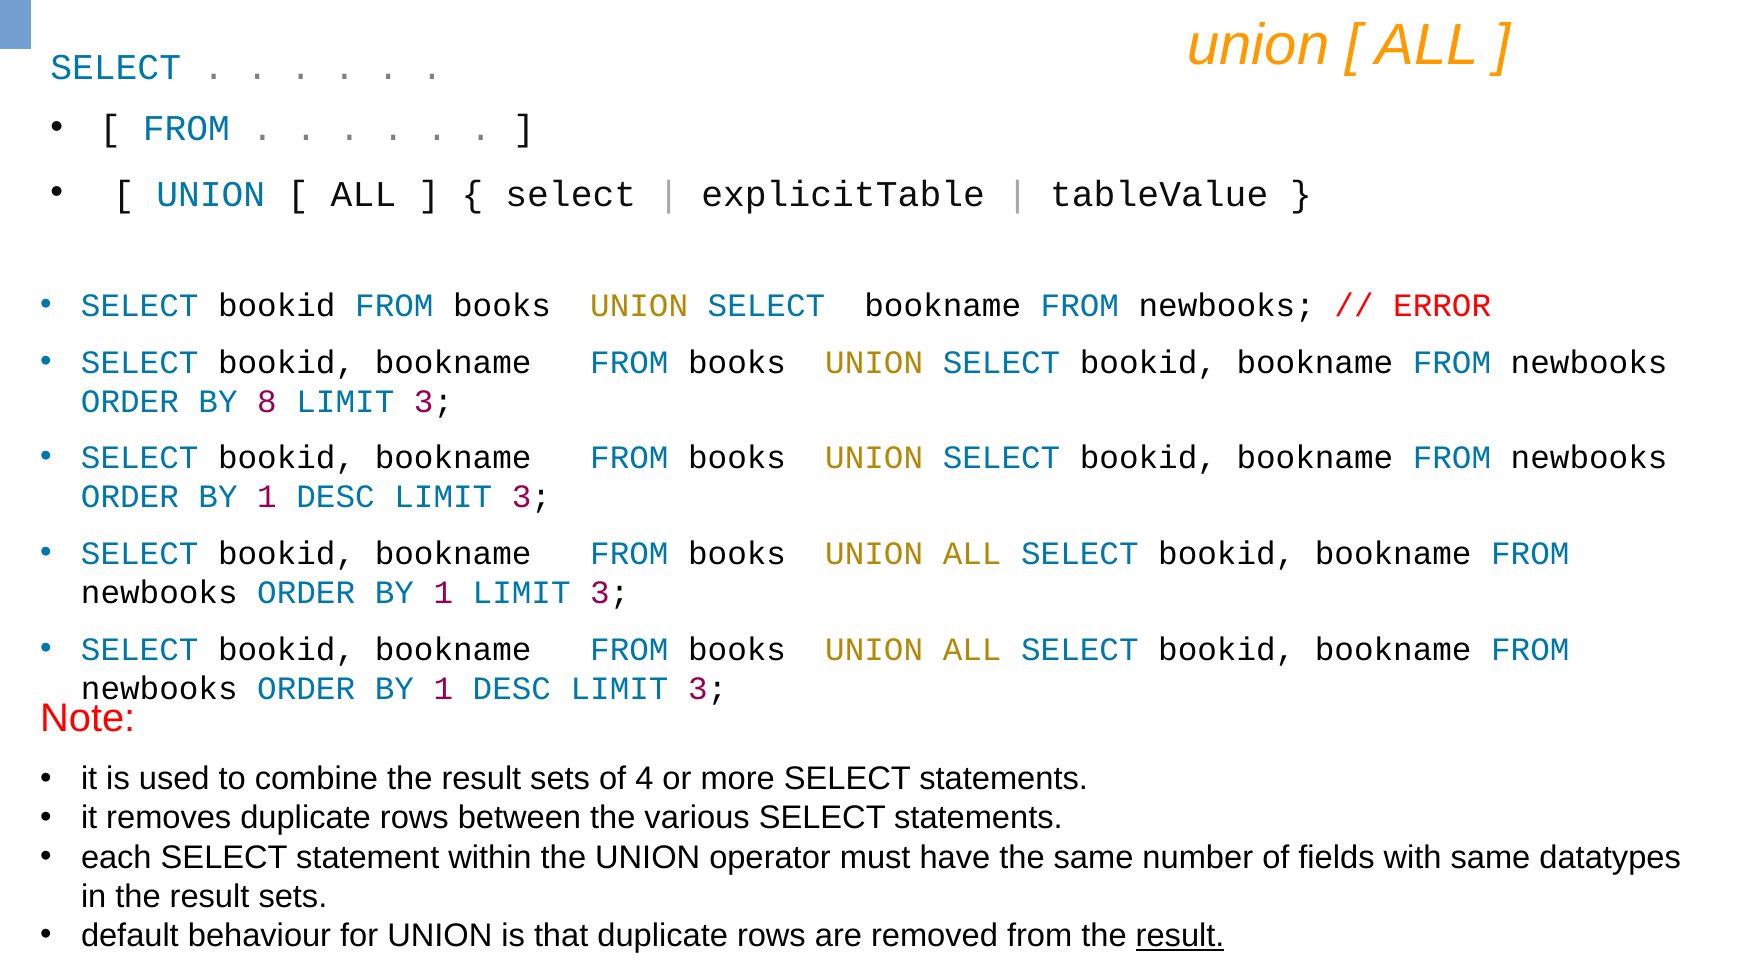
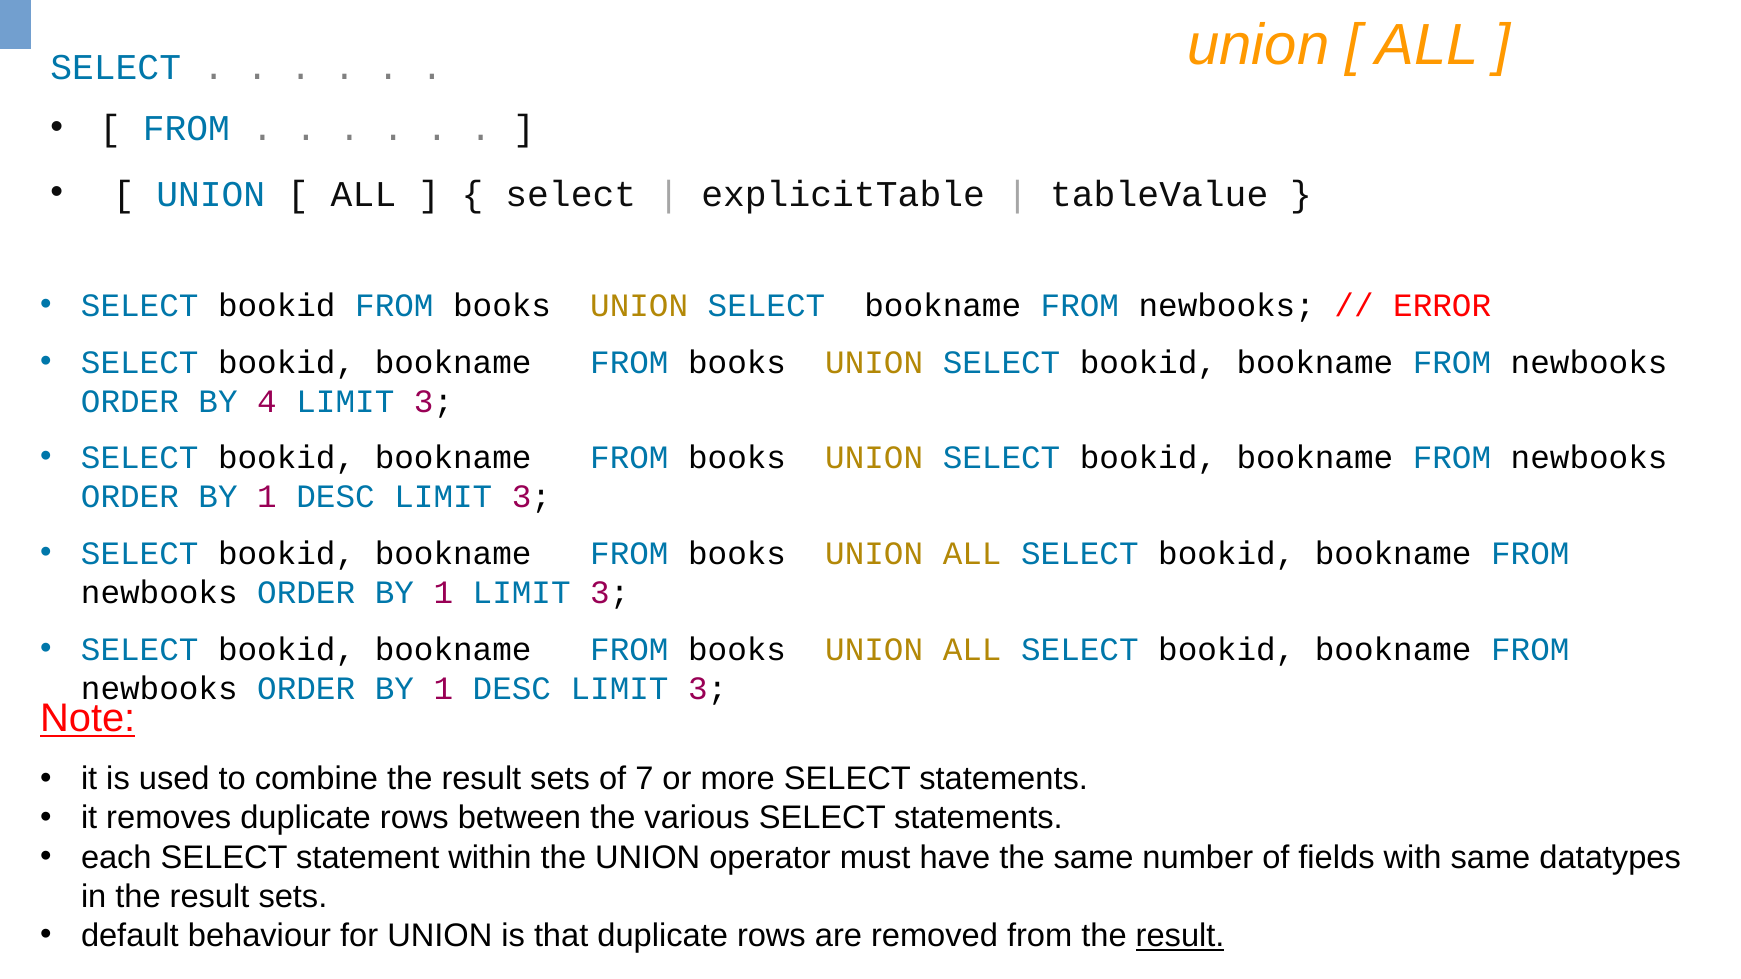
8: 8 -> 4 (267, 402)
Note underline: none -> present (88, 719)
4: 4 -> 7 (644, 779)
